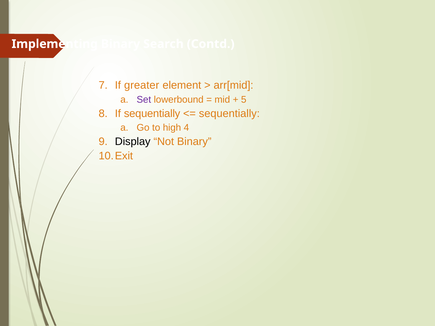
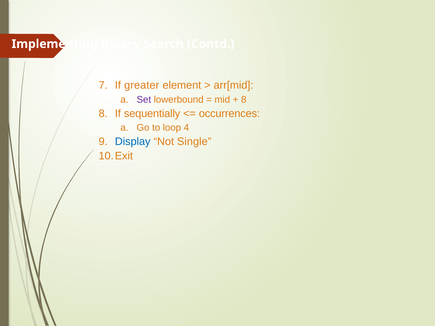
5: 5 -> 8 (244, 100)
sequentially: sequentially -> occurrences (229, 114)
high: high -> loop (172, 128)
Display colour: black -> blue (133, 142)
Not Binary: Binary -> Single (194, 142)
